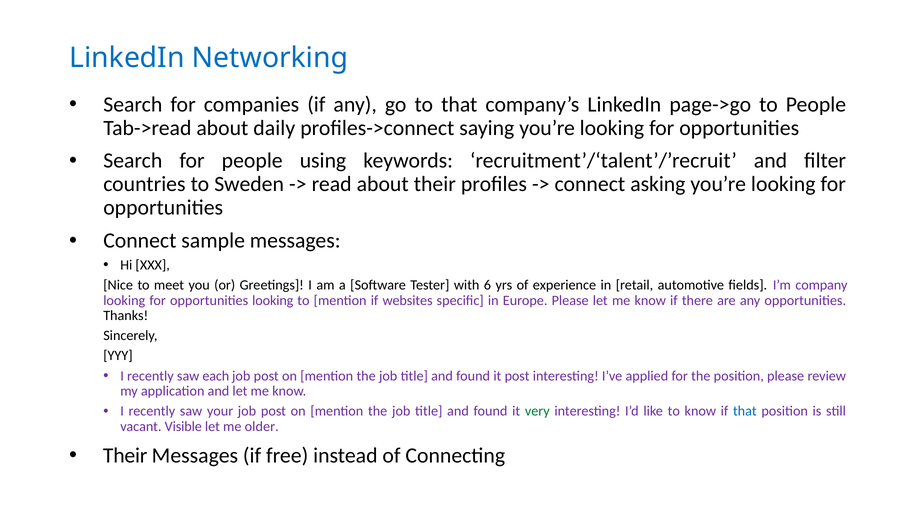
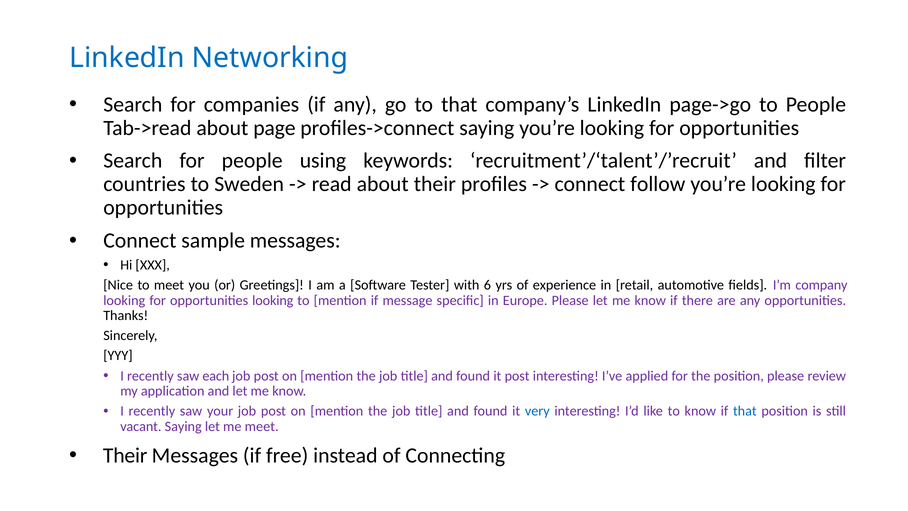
daily: daily -> page (274, 128)
asking: asking -> follow (658, 184)
websites: websites -> message (407, 300)
very colour: green -> blue (537, 411)
vacant Visible: Visible -> Saying (183, 426)
me older: older -> meet (262, 426)
